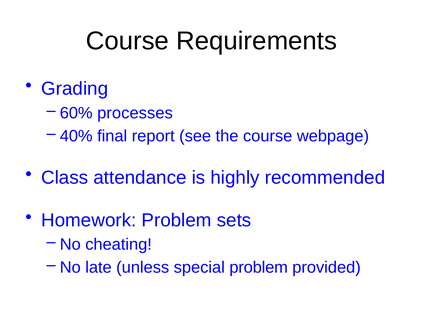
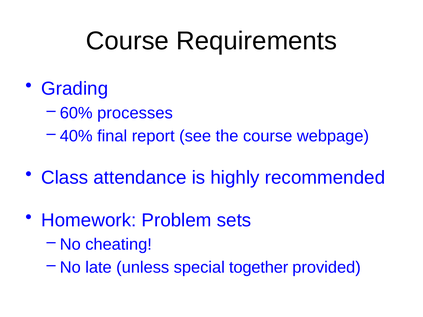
special problem: problem -> together (259, 268)
